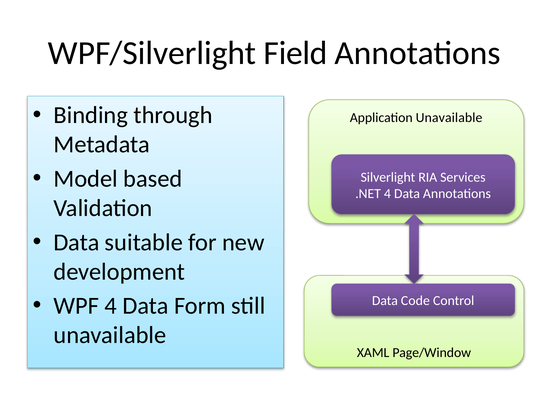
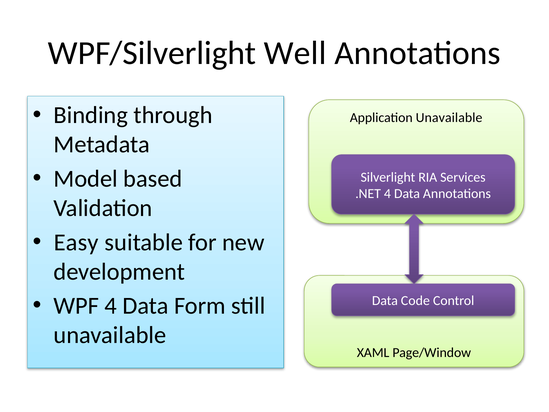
Field: Field -> Well (295, 53)
Data: Data -> Easy (76, 242)
